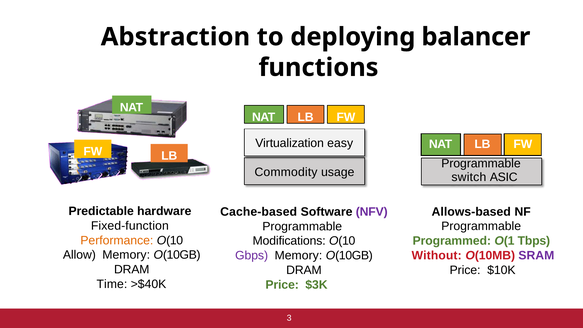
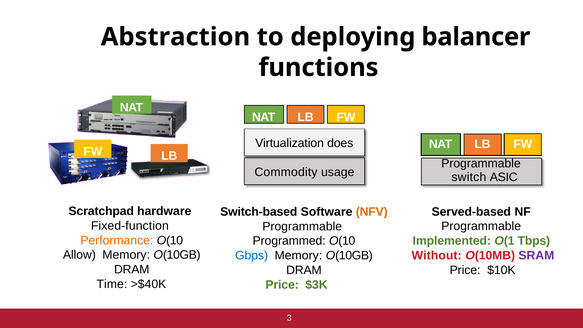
easy: easy -> does (340, 143)
Predictable: Predictable -> Scratchpad (101, 211)
Cache-based: Cache-based -> Switch-based (259, 212)
NFV colour: purple -> orange (372, 212)
Allows-based: Allows-based -> Served-based (471, 212)
Modifications: Modifications -> Programmed (289, 241)
Programmed: Programmed -> Implemented (452, 241)
Gbps colour: purple -> blue (252, 255)
